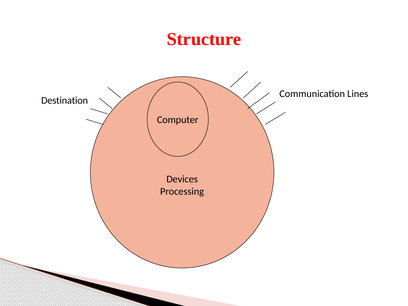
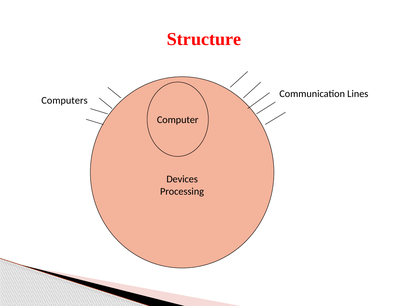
Destination: Destination -> Computers (65, 101)
